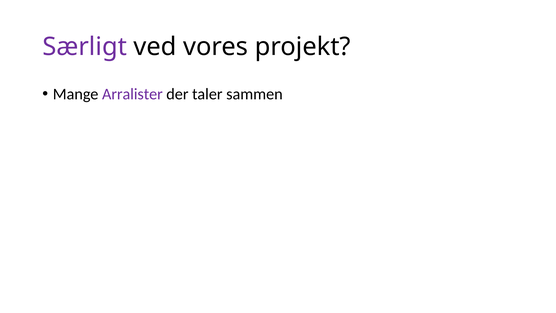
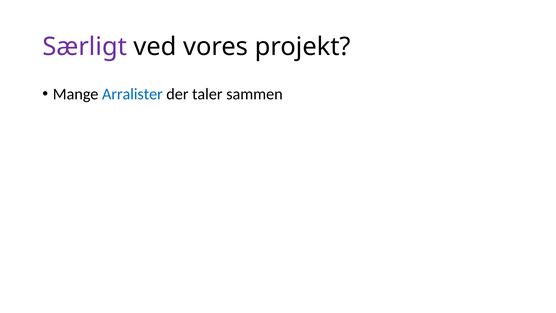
Arralister colour: purple -> blue (132, 94)
